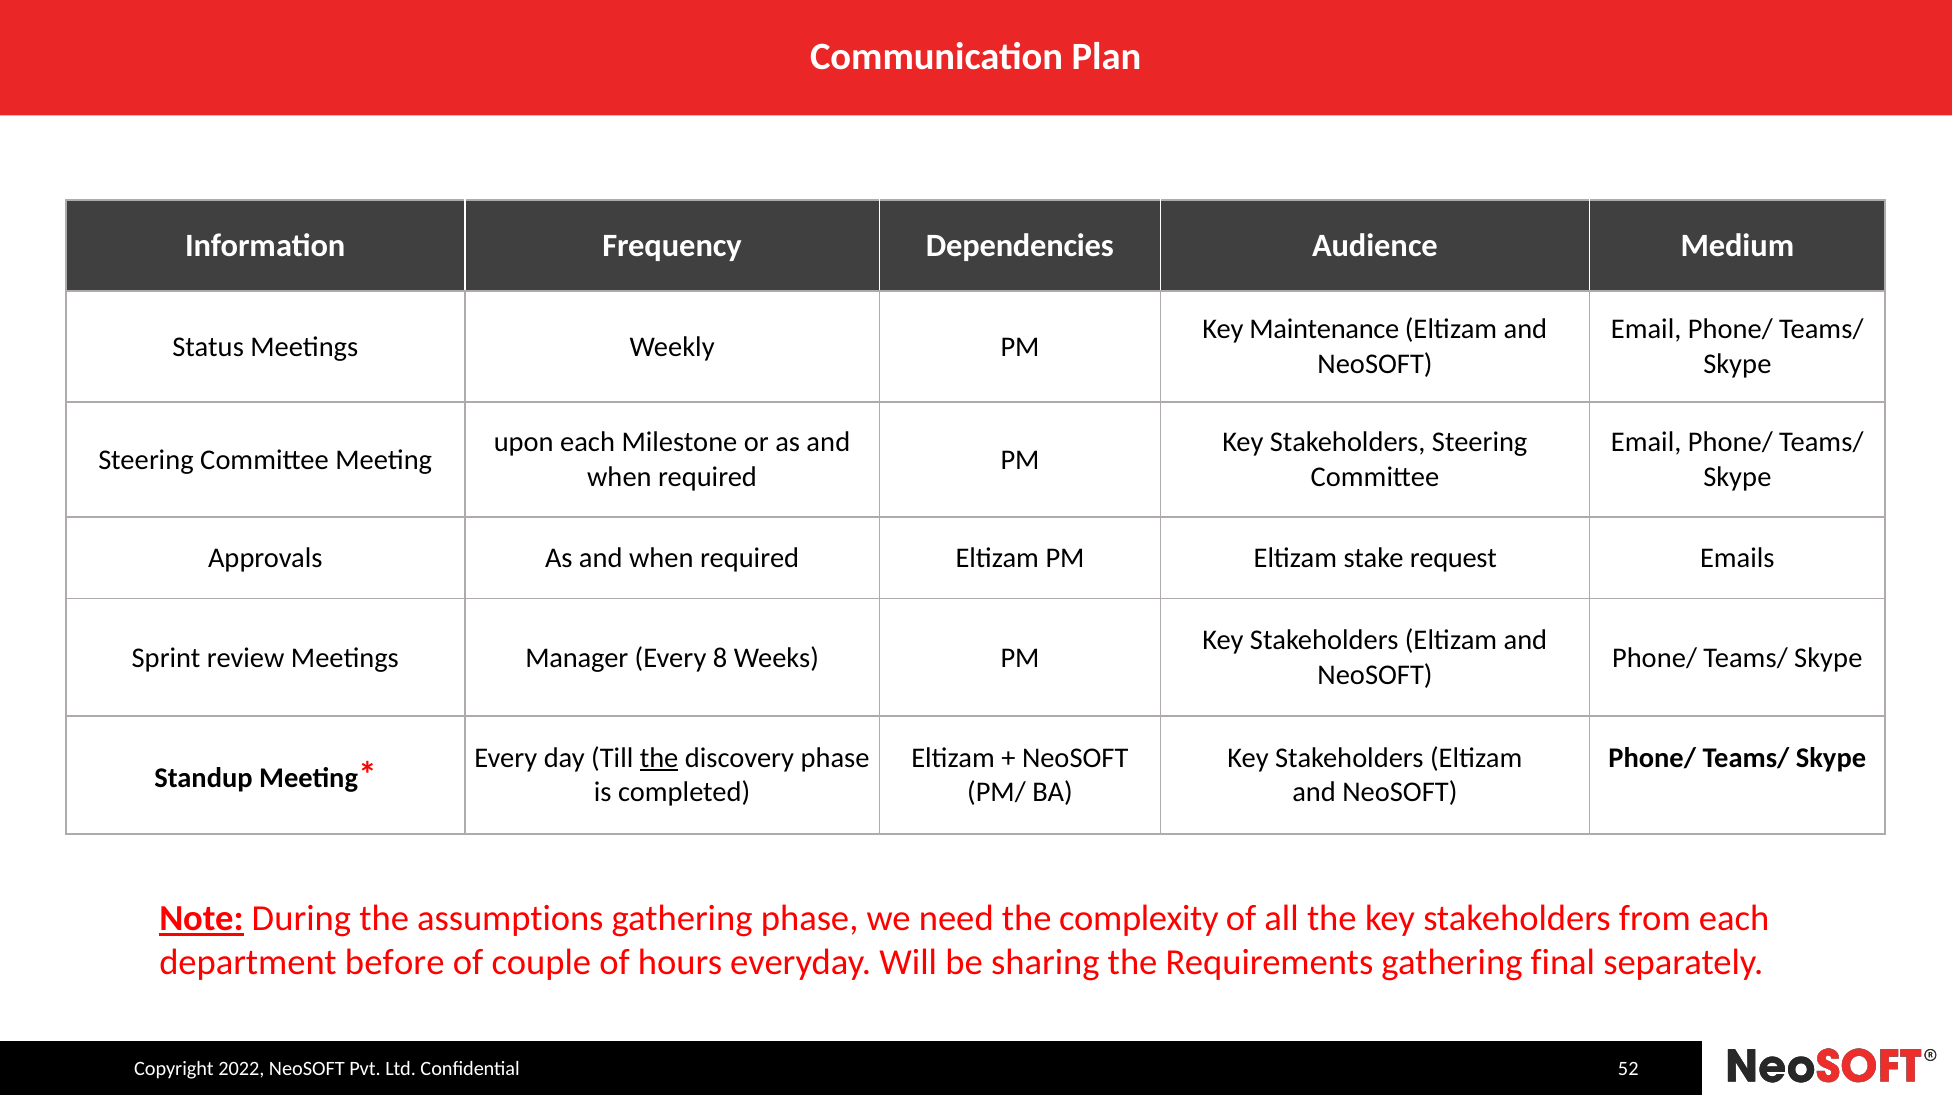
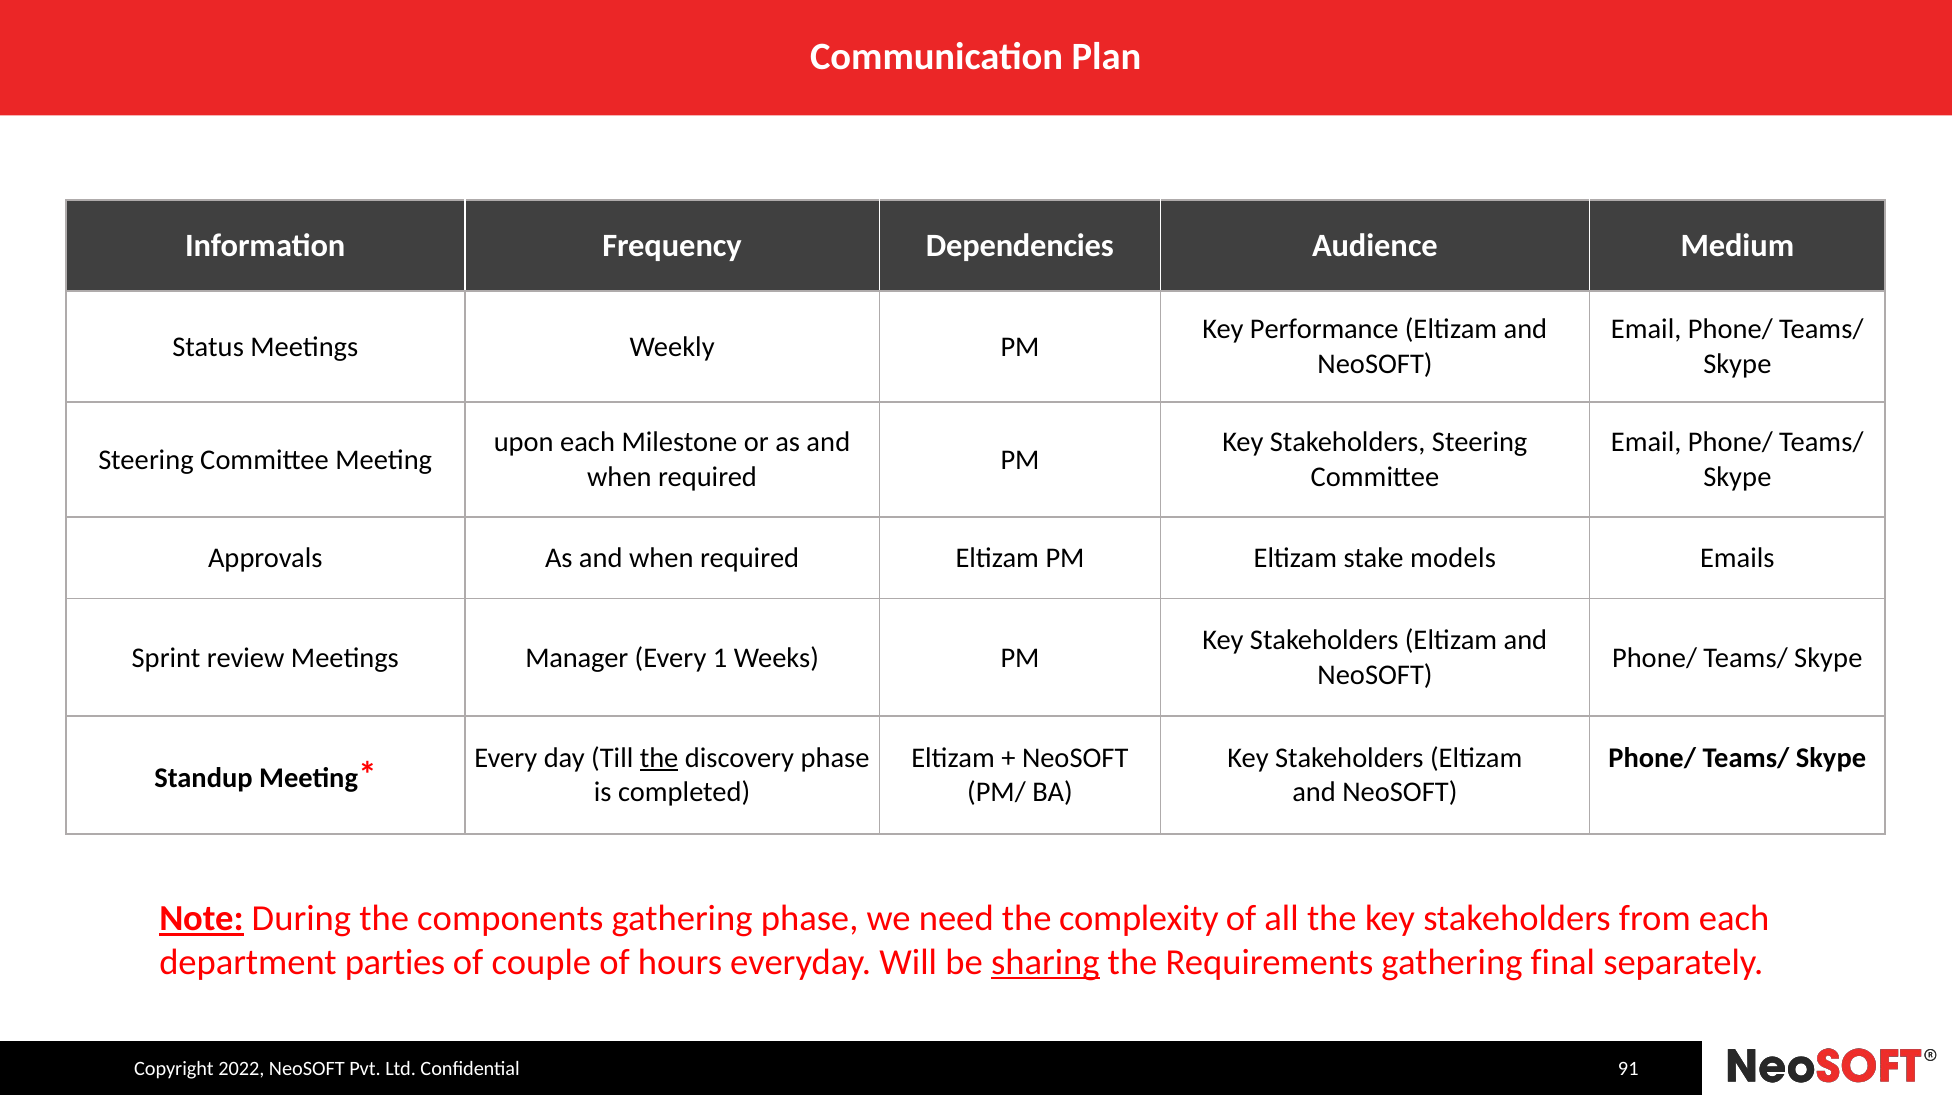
Maintenance: Maintenance -> Performance (1324, 330)
request: request -> models (1453, 558)
8: 8 -> 1 (720, 658)
assumptions: assumptions -> components (510, 919)
before: before -> parties (395, 963)
sharing underline: none -> present (1045, 963)
52: 52 -> 91 (1628, 1069)
